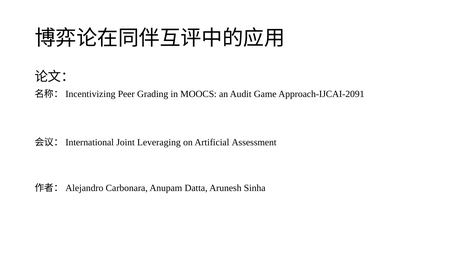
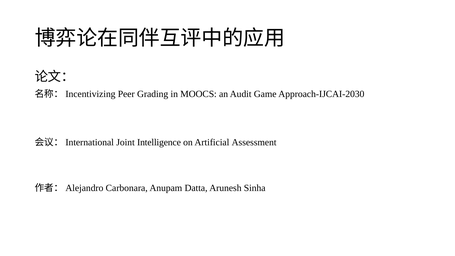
Approach-IJCAI-2091: Approach-IJCAI-2091 -> Approach-IJCAI-2030 (321, 94)
Leveraging: Leveraging -> Intelligence (159, 142)
